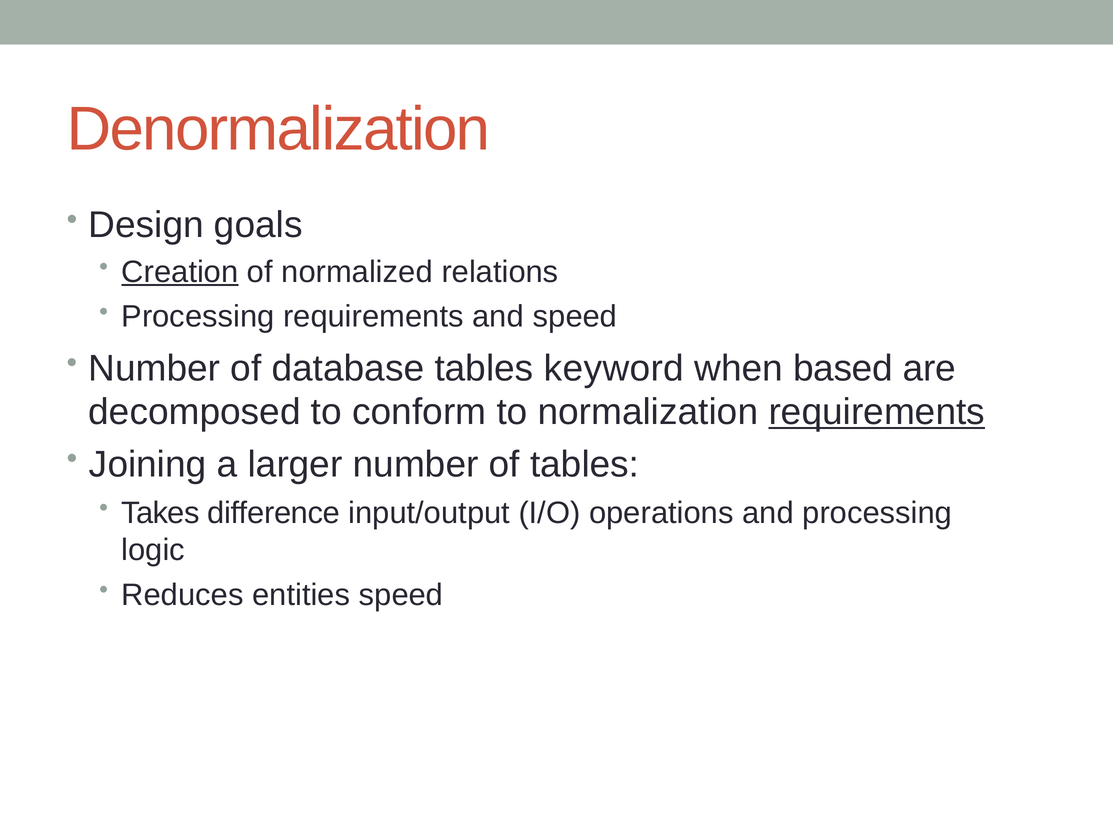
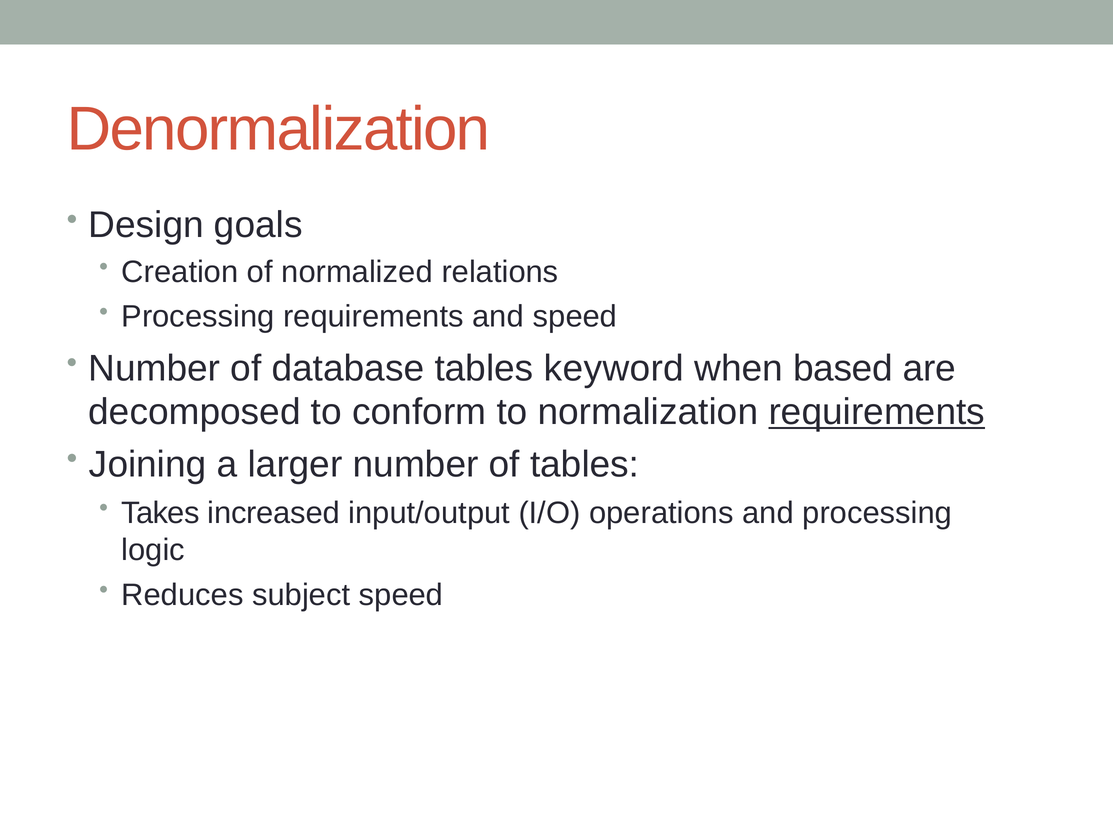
Creation underline: present -> none (180, 272)
difference: difference -> increased (274, 513)
entities: entities -> subject (301, 595)
